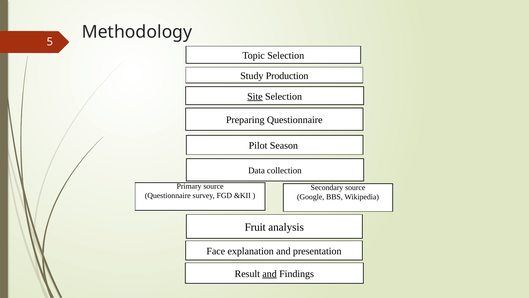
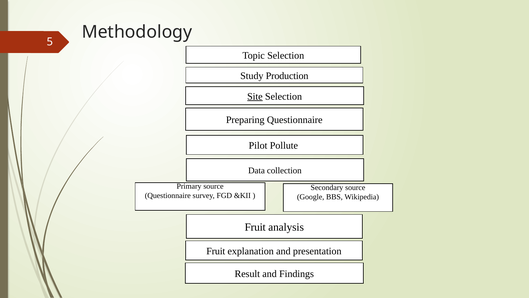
Season: Season -> Pollute (284, 145)
Face: Face -> Fruit (216, 251)
and underline: present -> none (270, 273)
